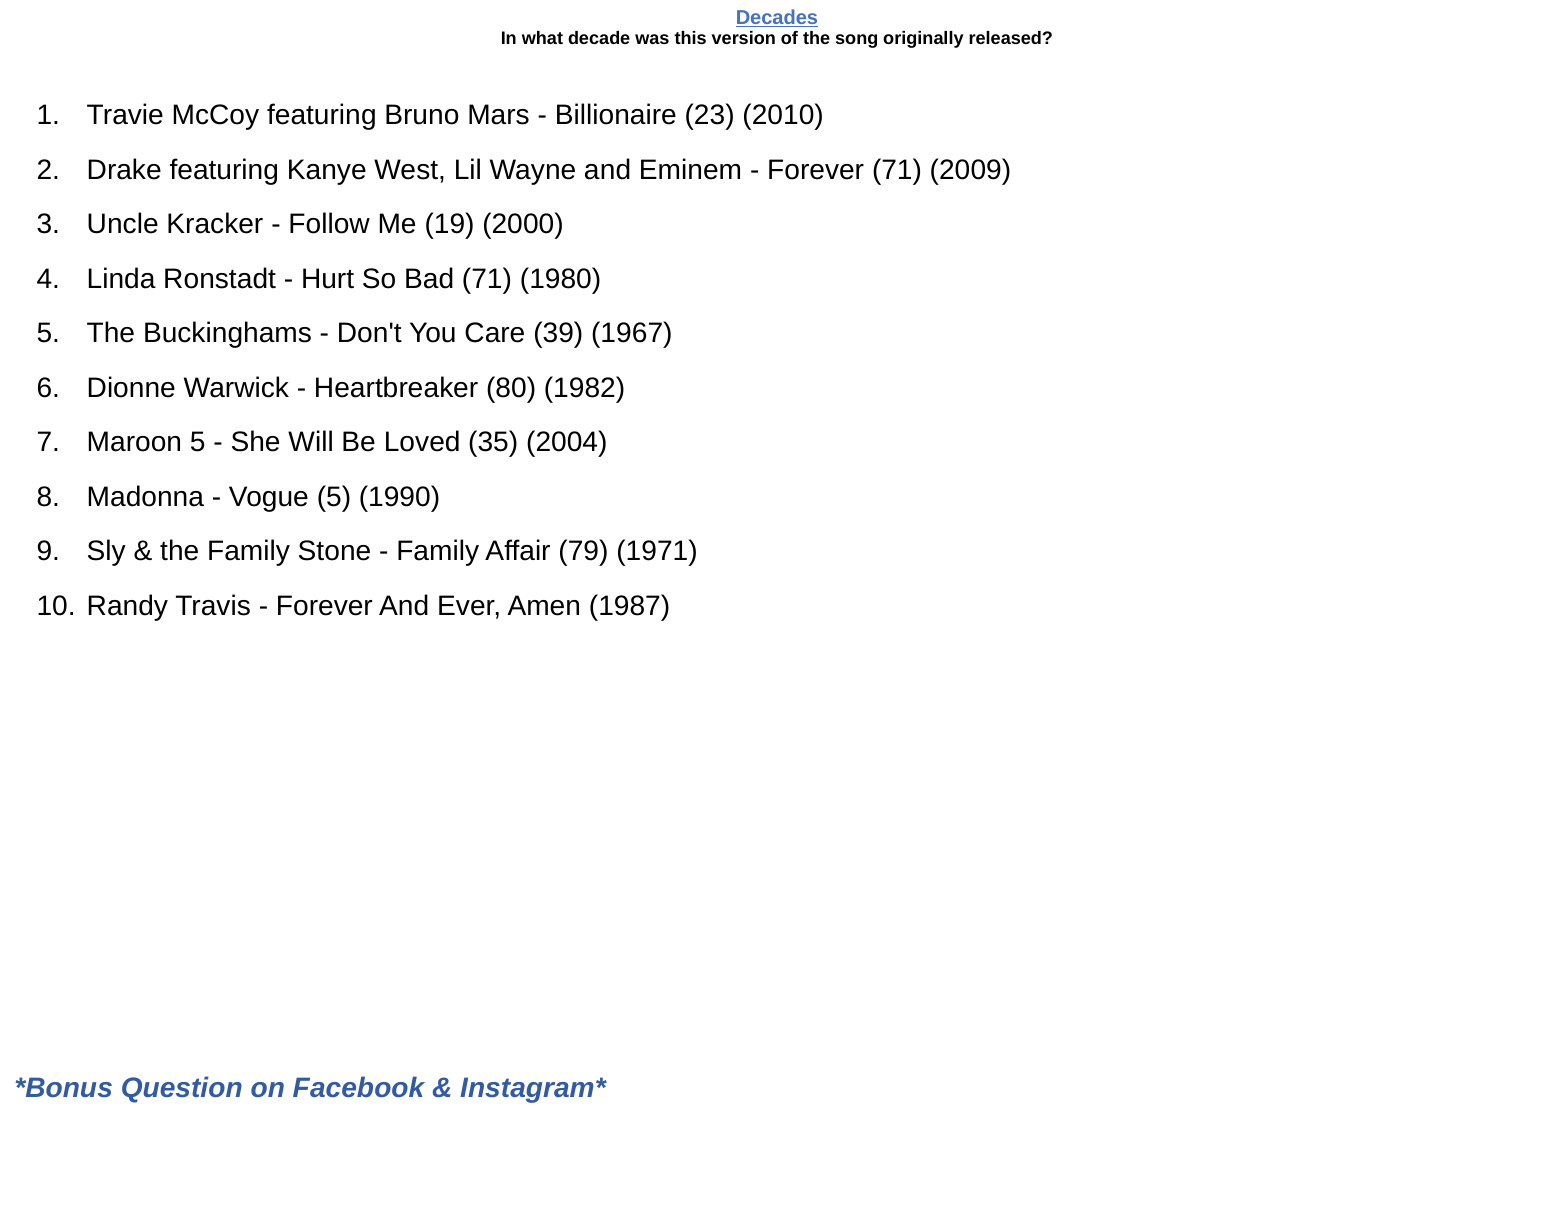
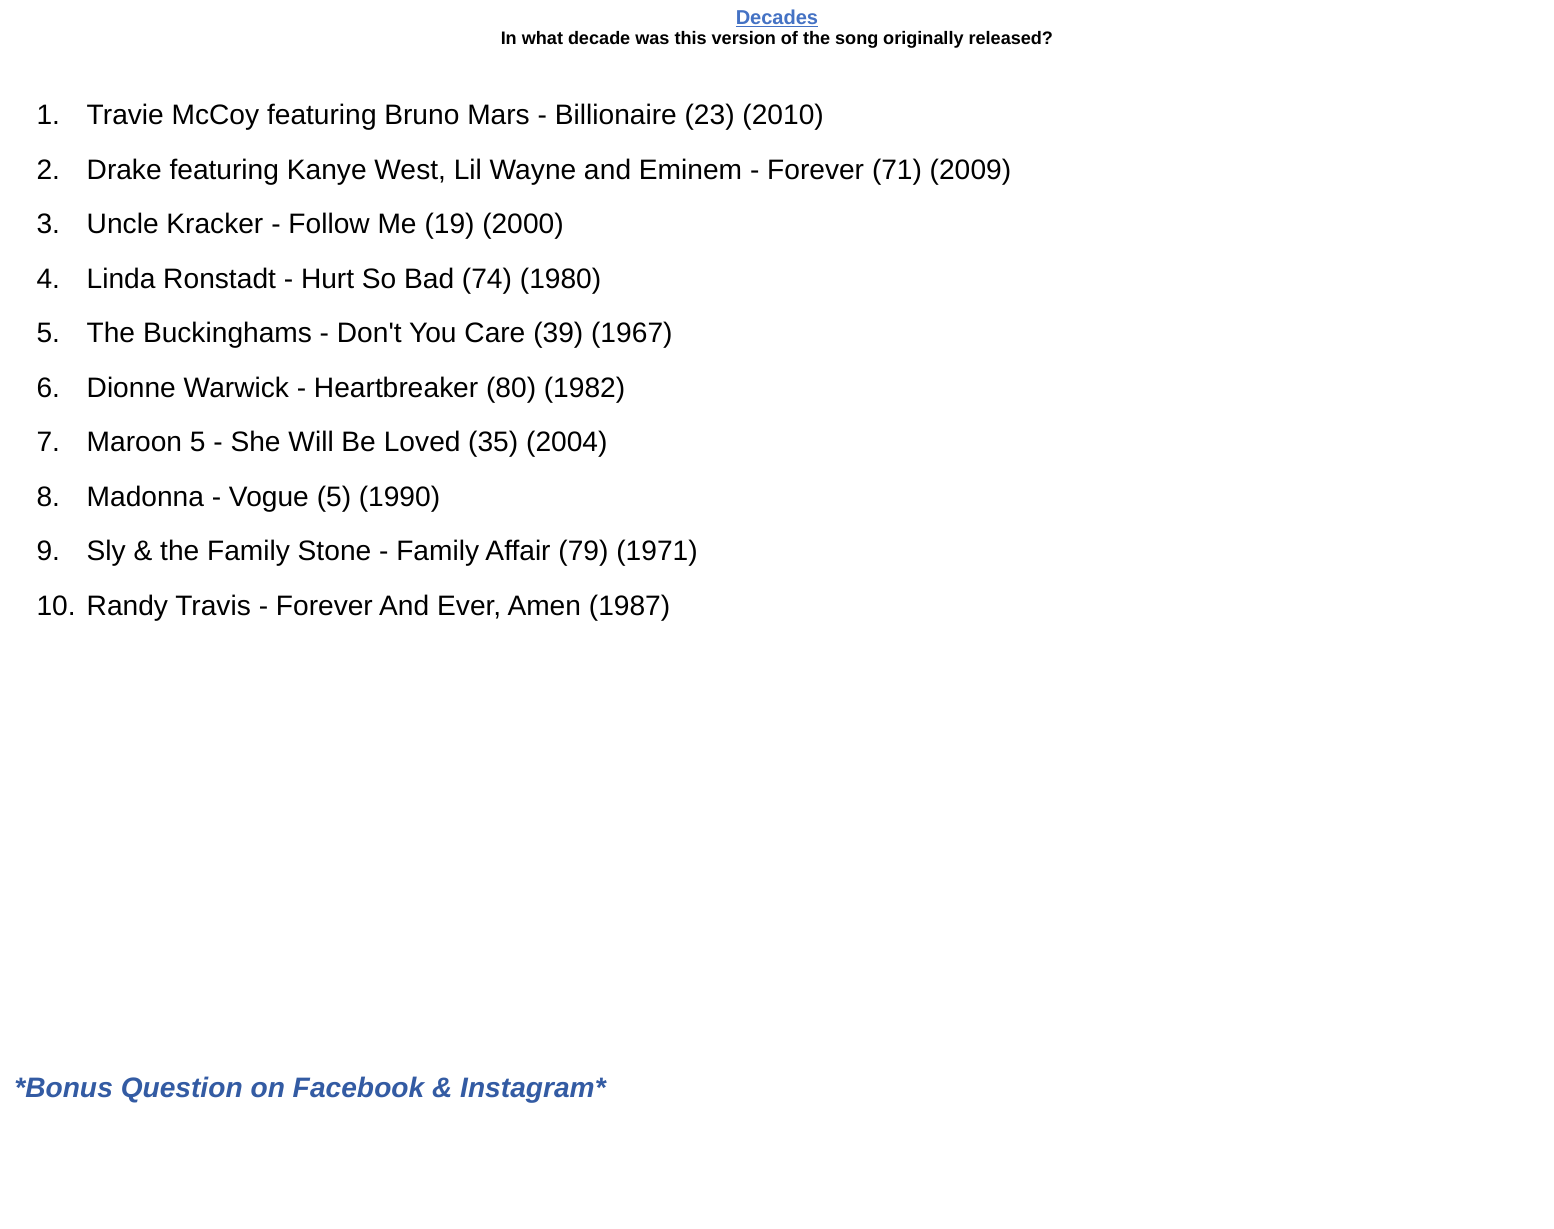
Bad 71: 71 -> 74 (487, 279)
